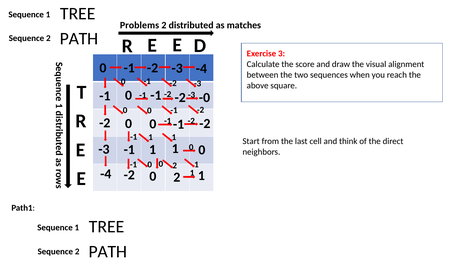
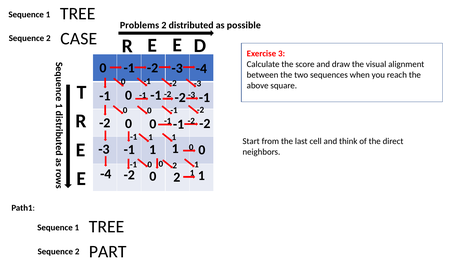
matches: matches -> possible (244, 25)
PATH: PATH -> CASE (79, 39)
-1 -2 -0: -0 -> -1 (204, 98)
PATH: PATH -> PART (108, 252)
